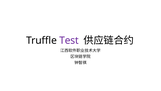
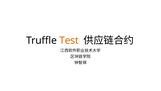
Test colour: purple -> orange (69, 40)
